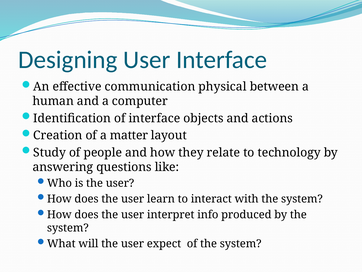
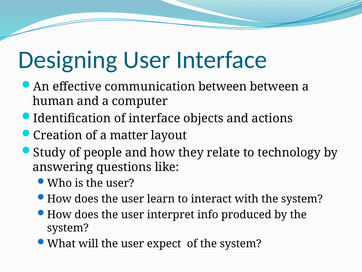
communication physical: physical -> between (223, 86)
